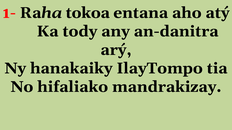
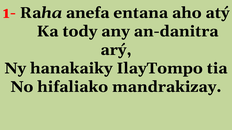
tokoa: tokoa -> anefa (88, 13)
